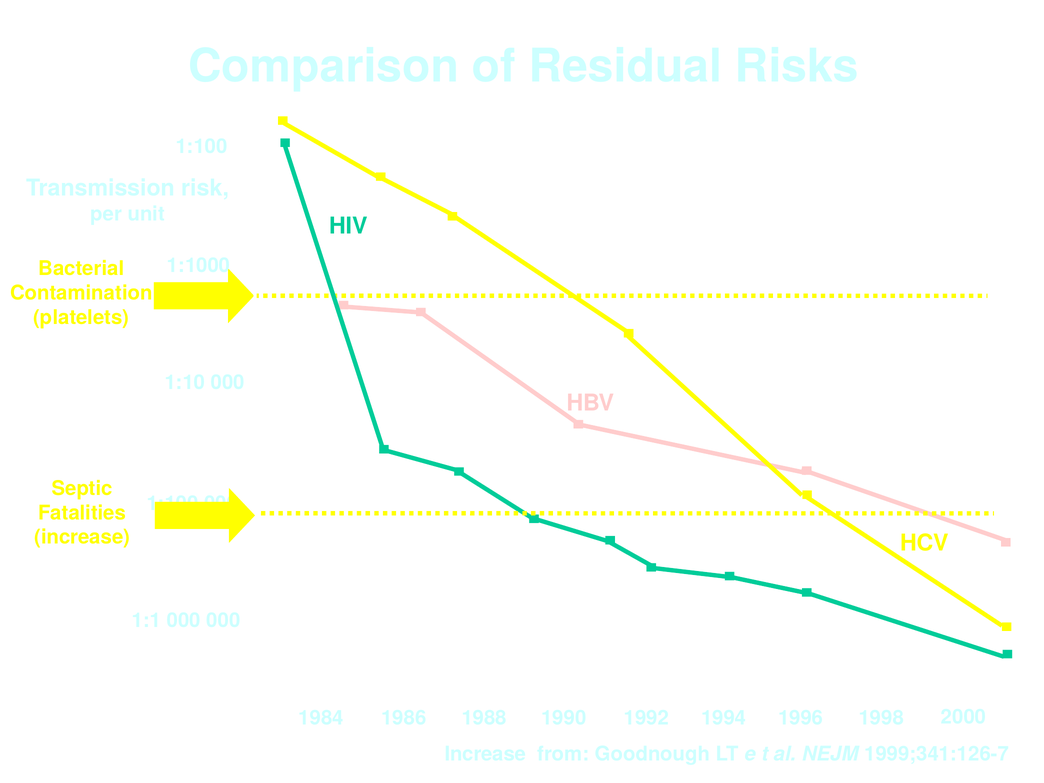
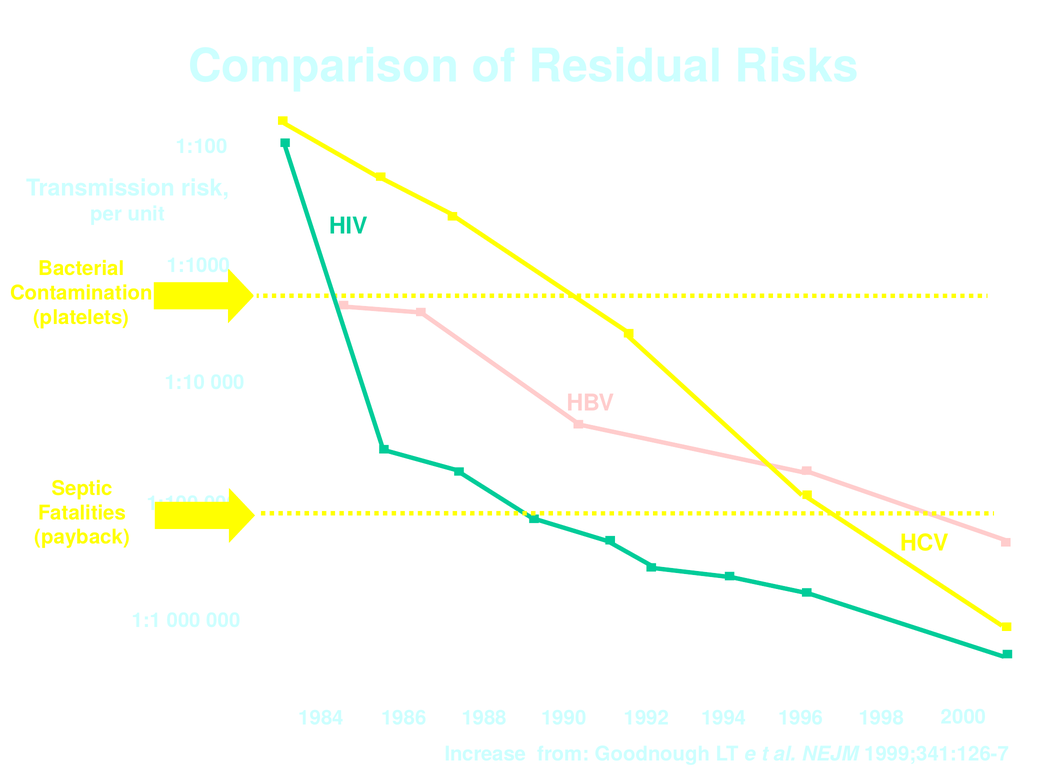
increase: increase -> payback (82, 537)
